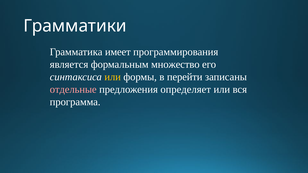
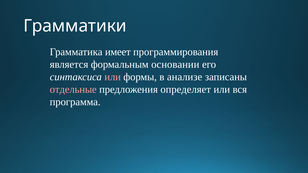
множество: множество -> основании (175, 64)
или colour: yellow -> pink (113, 77)
перейти: перейти -> анализе (185, 77)
